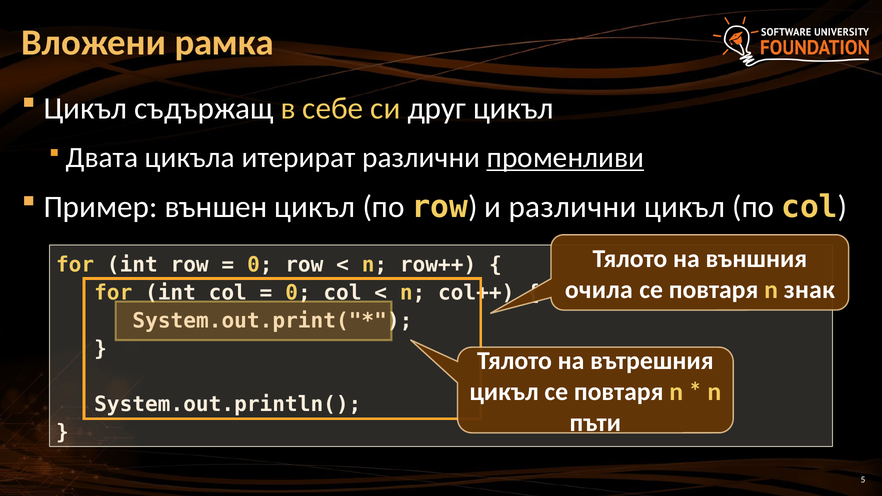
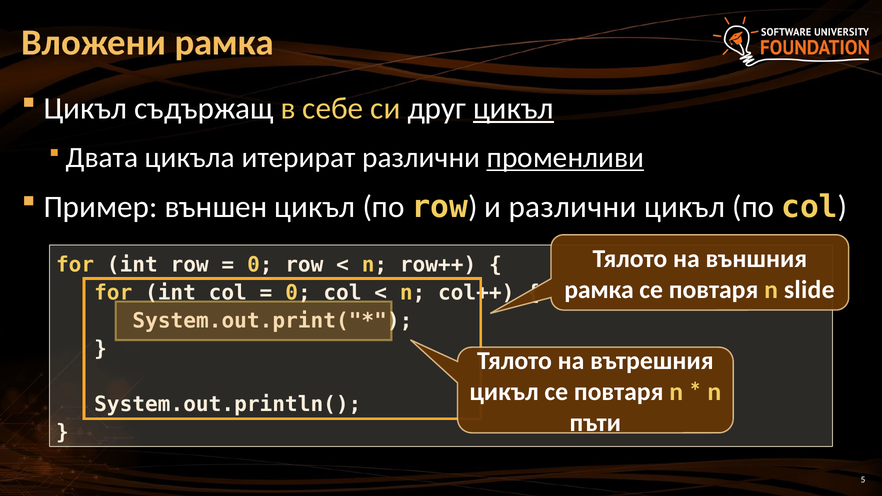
цикъл underline: none -> present (513, 109)
очила: очила -> рамка (599, 290)
знак: знак -> slide (809, 290)
